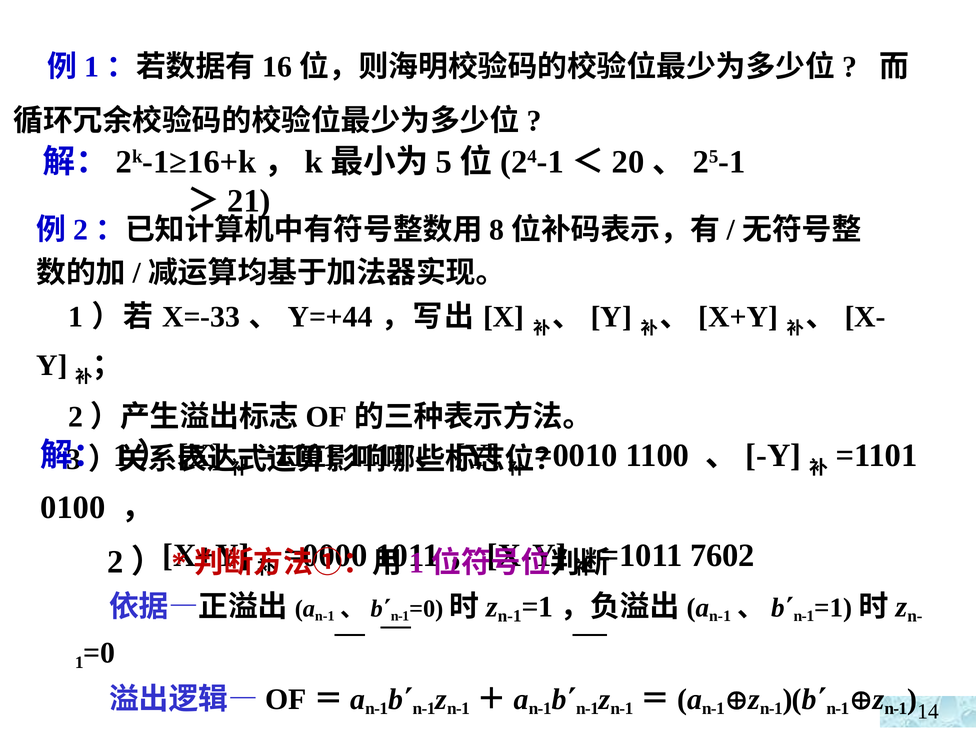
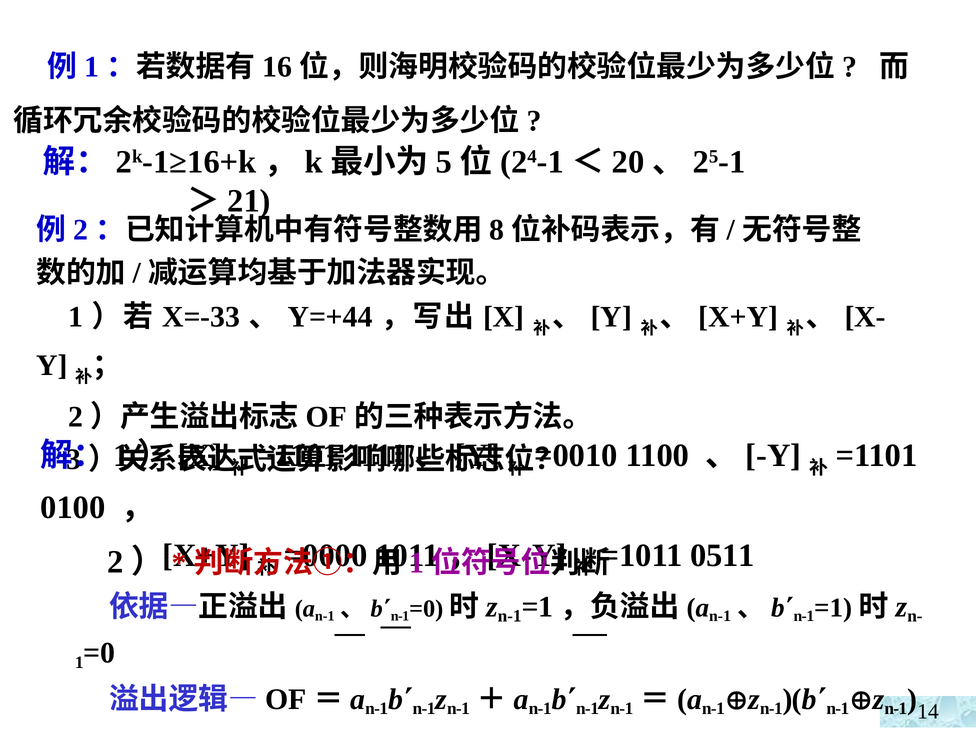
7602: 7602 -> 0511 (722, 555)
